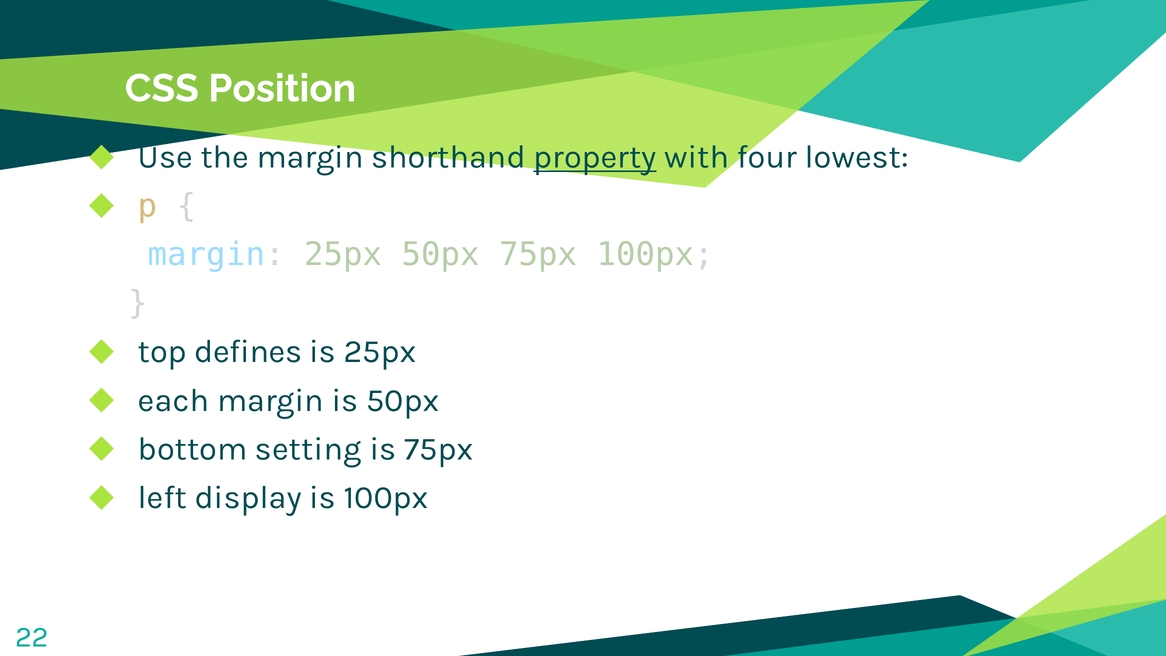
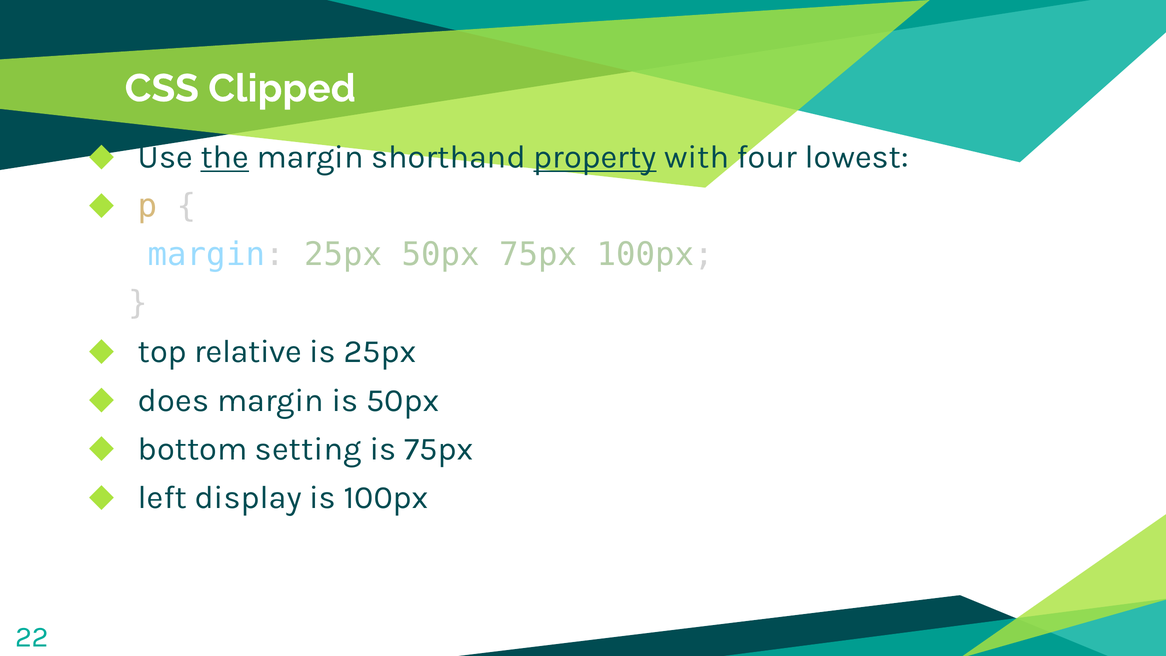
Position: Position -> Clipped (282, 89)
the underline: none -> present (225, 157)
defines: defines -> relative (248, 352)
each: each -> does (174, 400)
